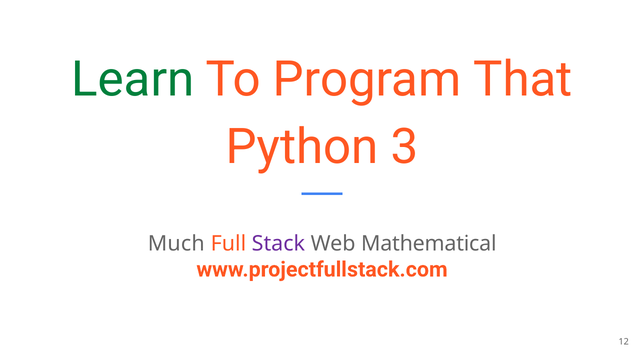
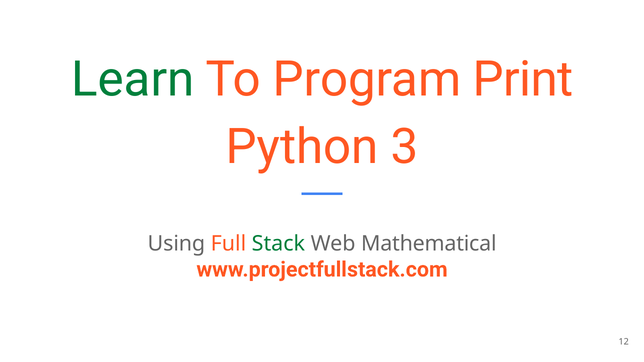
That: That -> Print (523, 79)
Much: Much -> Using (176, 244)
Stack colour: purple -> green (278, 244)
